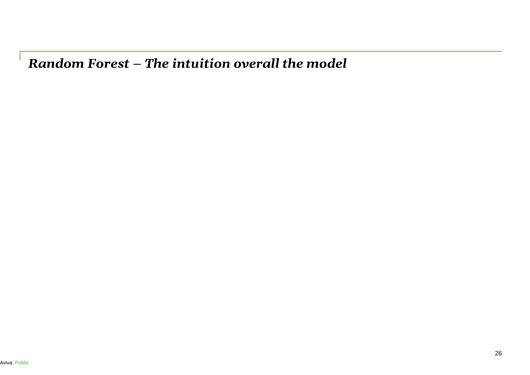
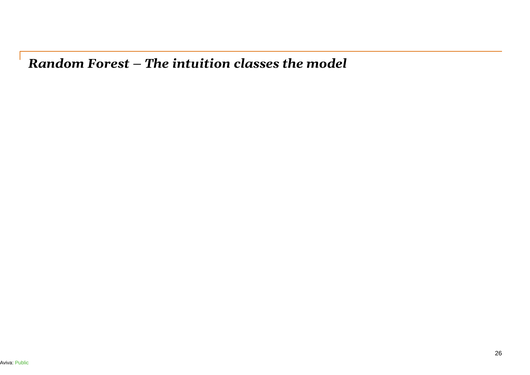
overall: overall -> classes (257, 64)
